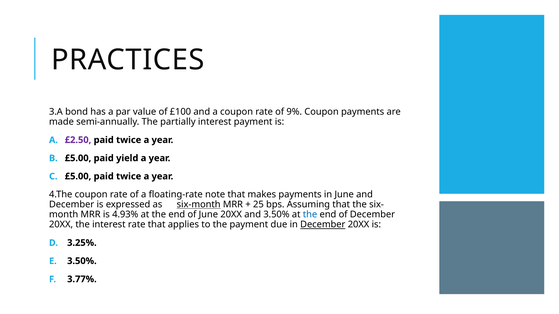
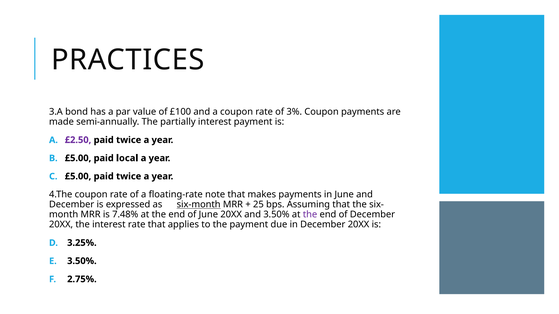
9%: 9% -> 3% (294, 112)
yield: yield -> local (127, 158)
4.93%: 4.93% -> 7.48% (125, 215)
the colour: blue -> purple (310, 215)
December underline: present -> none (323, 225)
3.77%: 3.77% -> 2.75% (82, 280)
